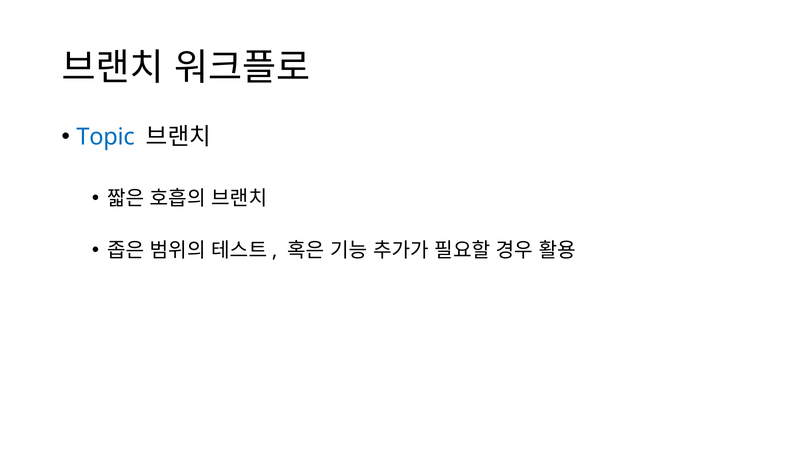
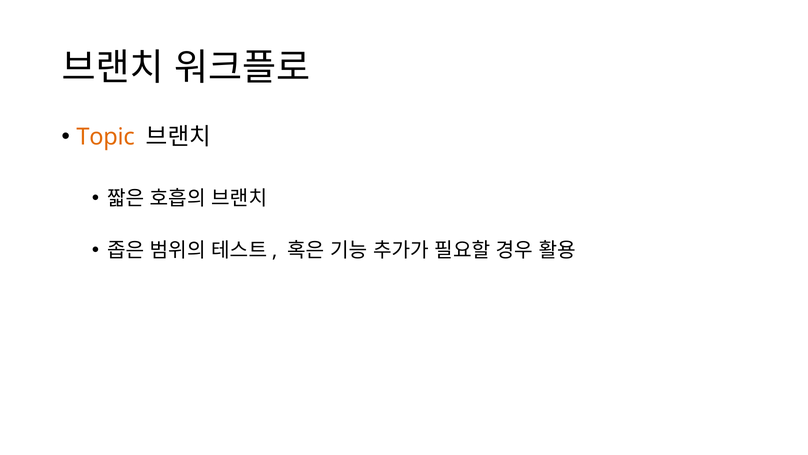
Topic colour: blue -> orange (106, 137)
